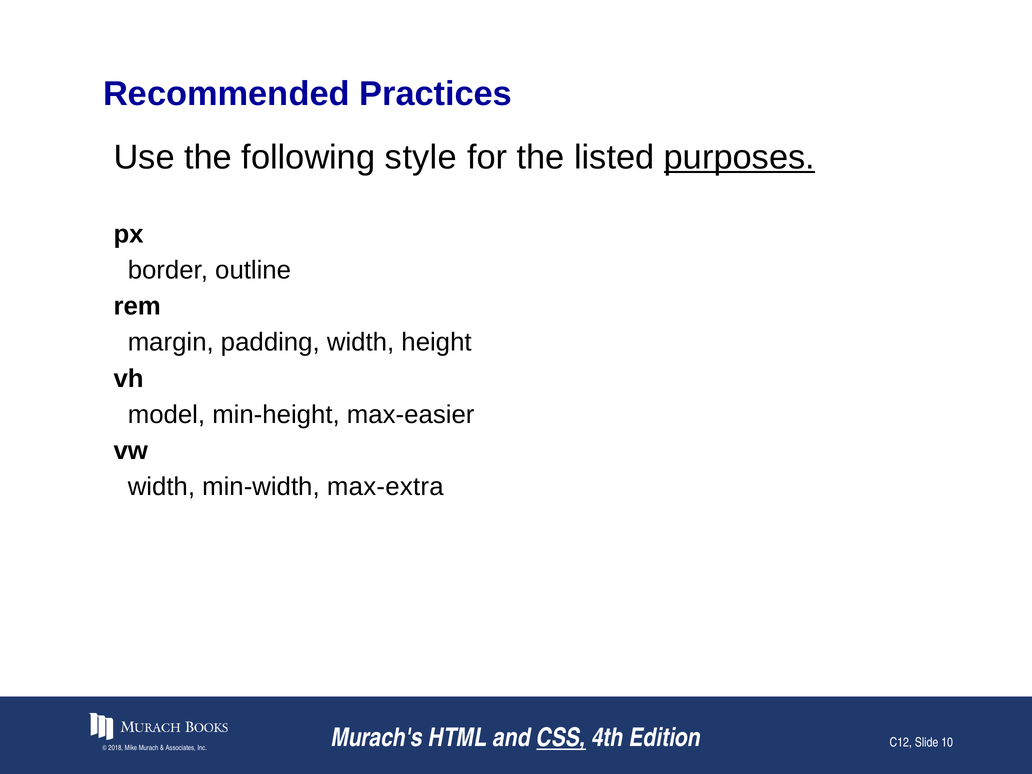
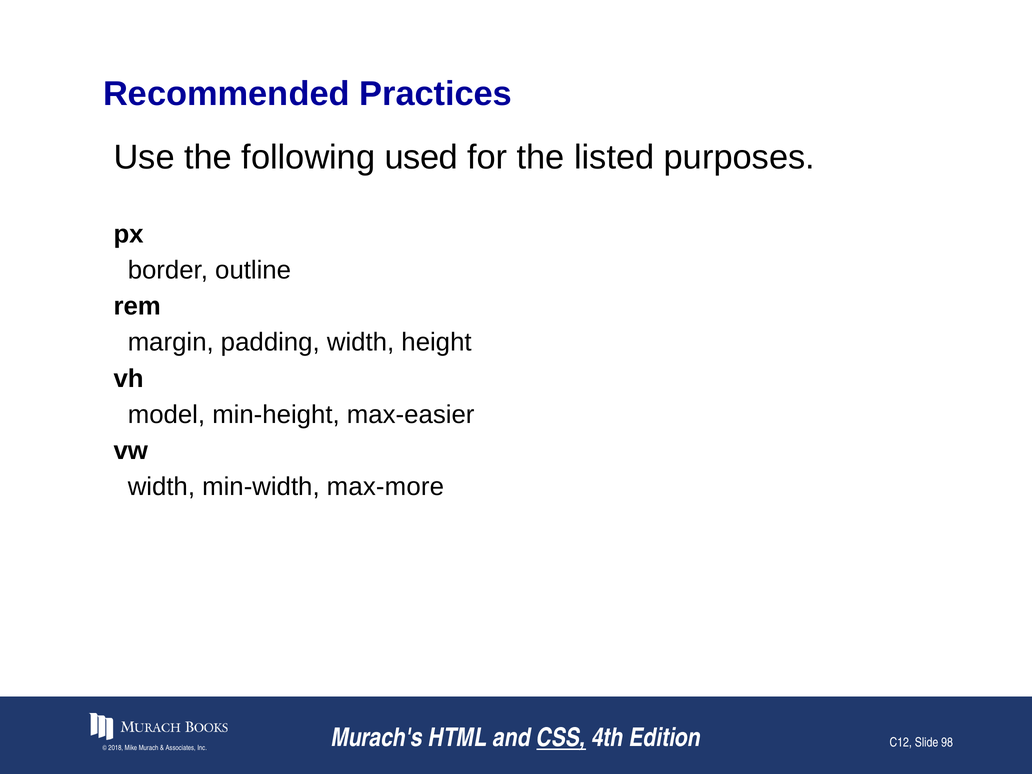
style: style -> used (421, 157)
purposes underline: present -> none (739, 157)
max-extra: max-extra -> max-more (385, 487)
10: 10 -> 98 (947, 743)
